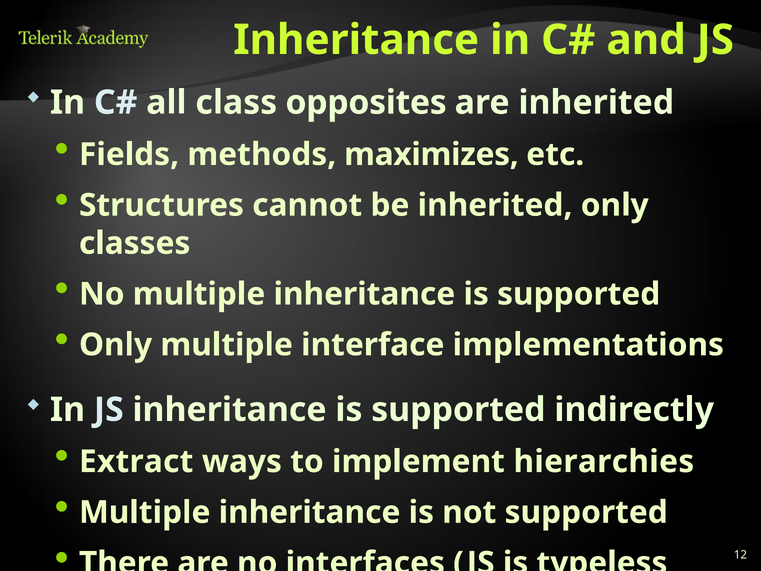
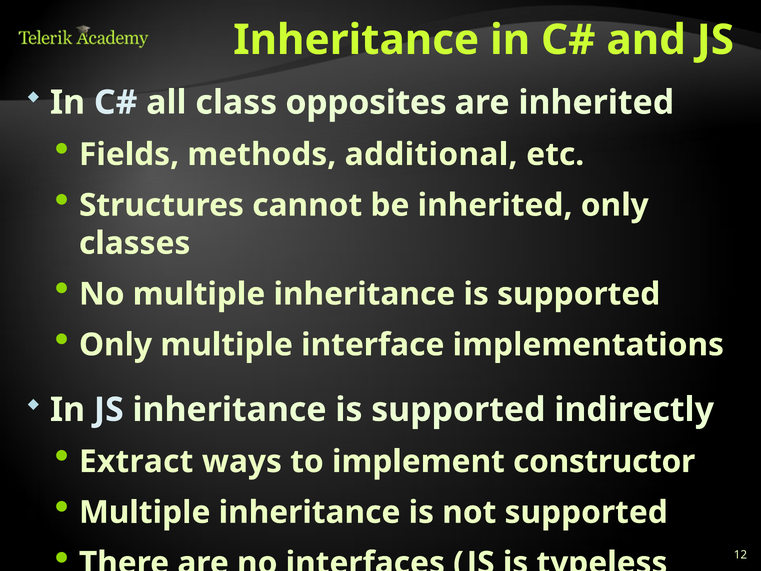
maximizes: maximizes -> additional (431, 154)
hierarchies: hierarchies -> constructor (604, 461)
